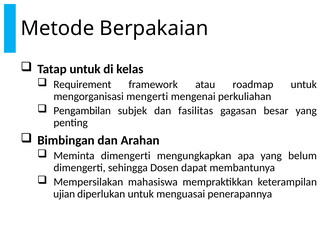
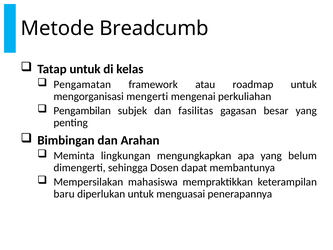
Berpakaian: Berpakaian -> Breadcumb (154, 28)
Requirement: Requirement -> Pengamatan (82, 84)
Meminta dimengerti: dimengerti -> lingkungan (126, 155)
ujian: ujian -> baru (64, 194)
